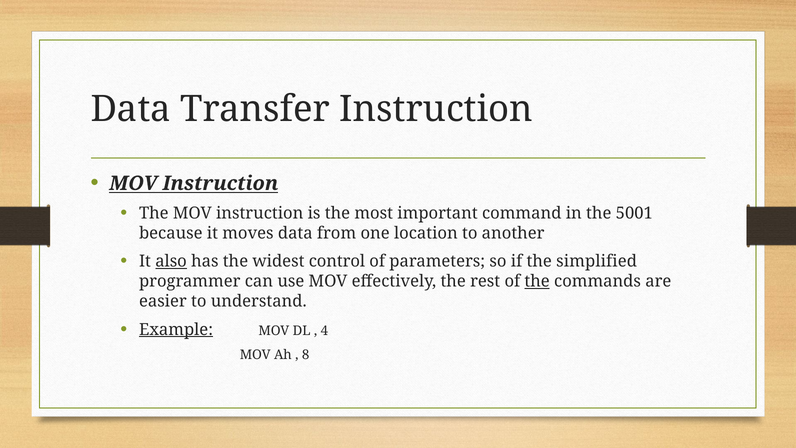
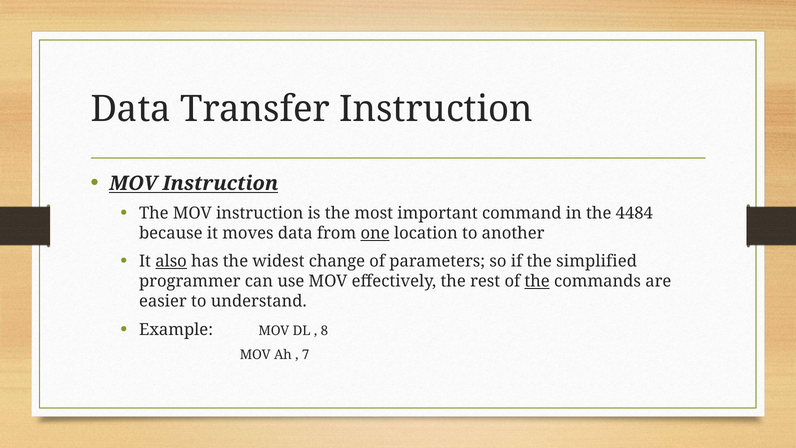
5001: 5001 -> 4484 (634, 213)
one underline: none -> present (375, 233)
control: control -> change (337, 261)
Example underline: present -> none (176, 329)
4: 4 -> 8 (324, 330)
8: 8 -> 7 (306, 355)
